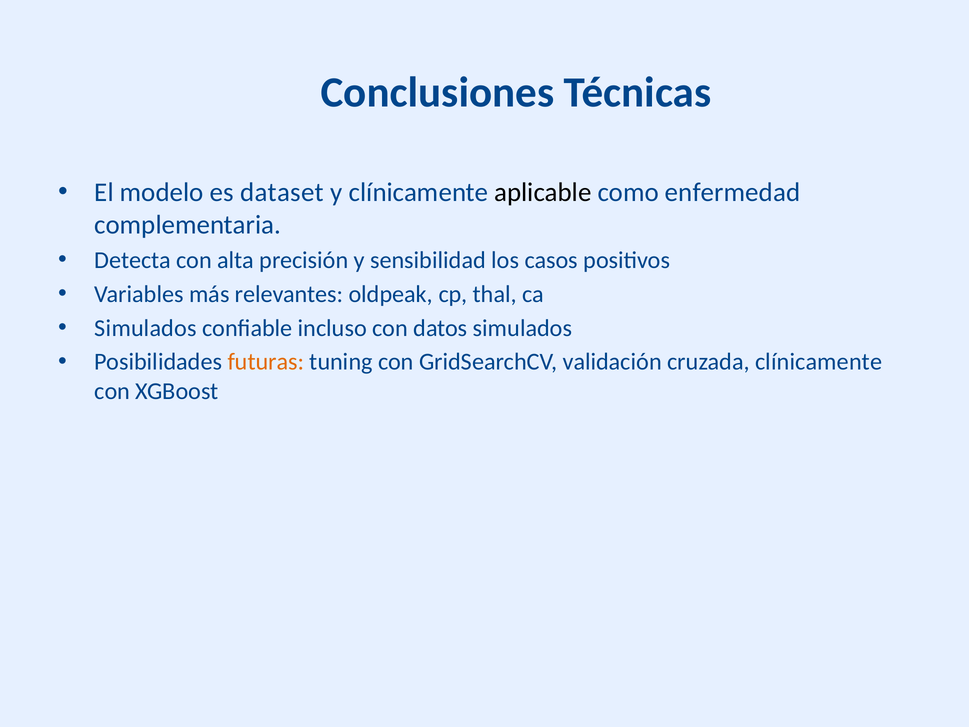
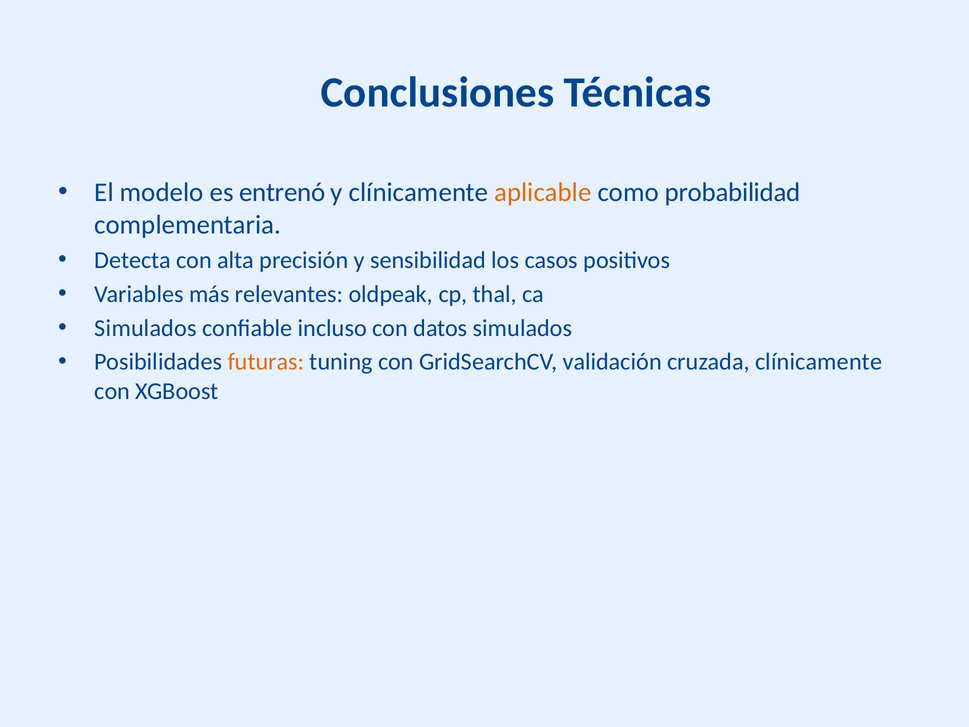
dataset: dataset -> entrenó (282, 192)
aplicable colour: black -> orange (543, 192)
enfermedad: enfermedad -> probabilidad (733, 192)
